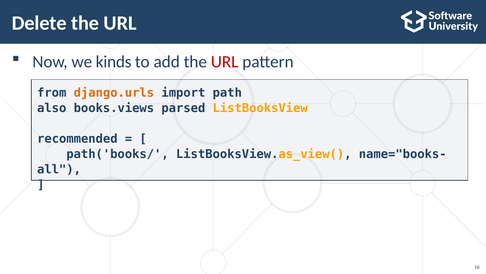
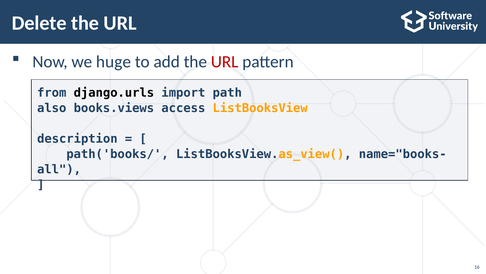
kinds: kinds -> huge (113, 62)
django.urls colour: orange -> black (114, 92)
parsed: parsed -> access (183, 108)
recommended: recommended -> description (77, 138)
